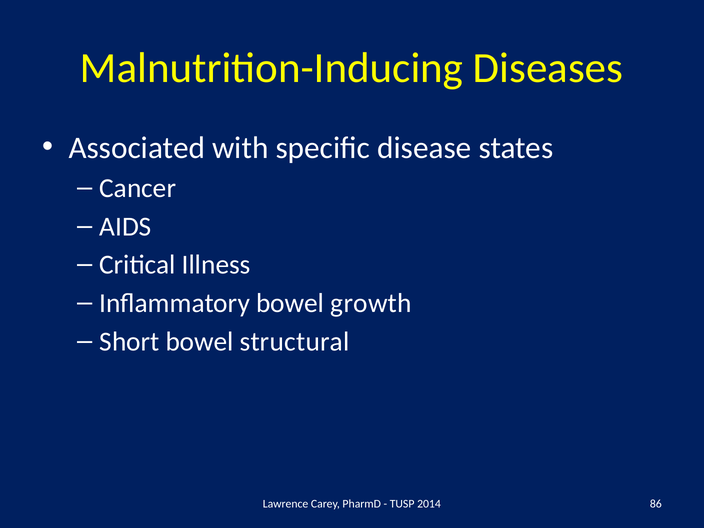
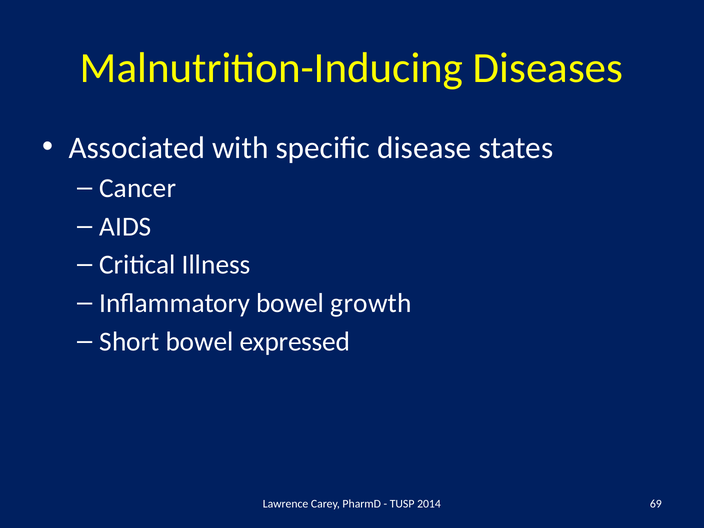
structural: structural -> expressed (295, 342)
86: 86 -> 69 (656, 504)
